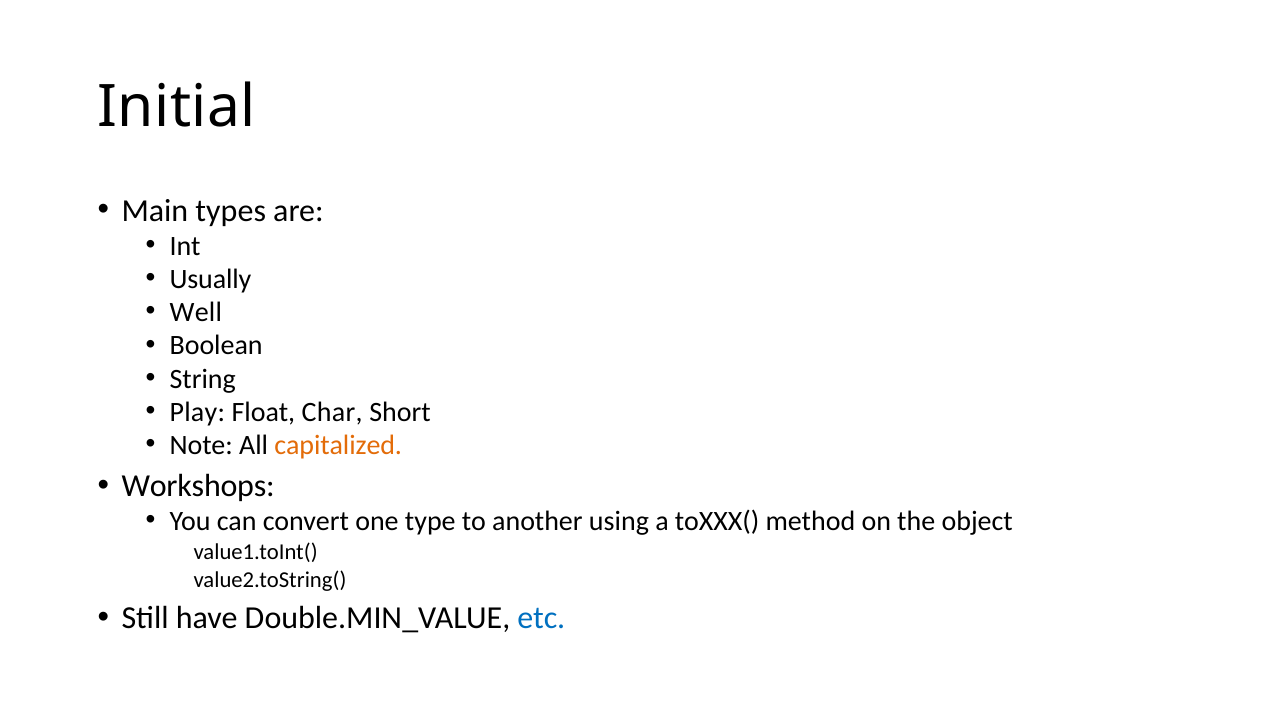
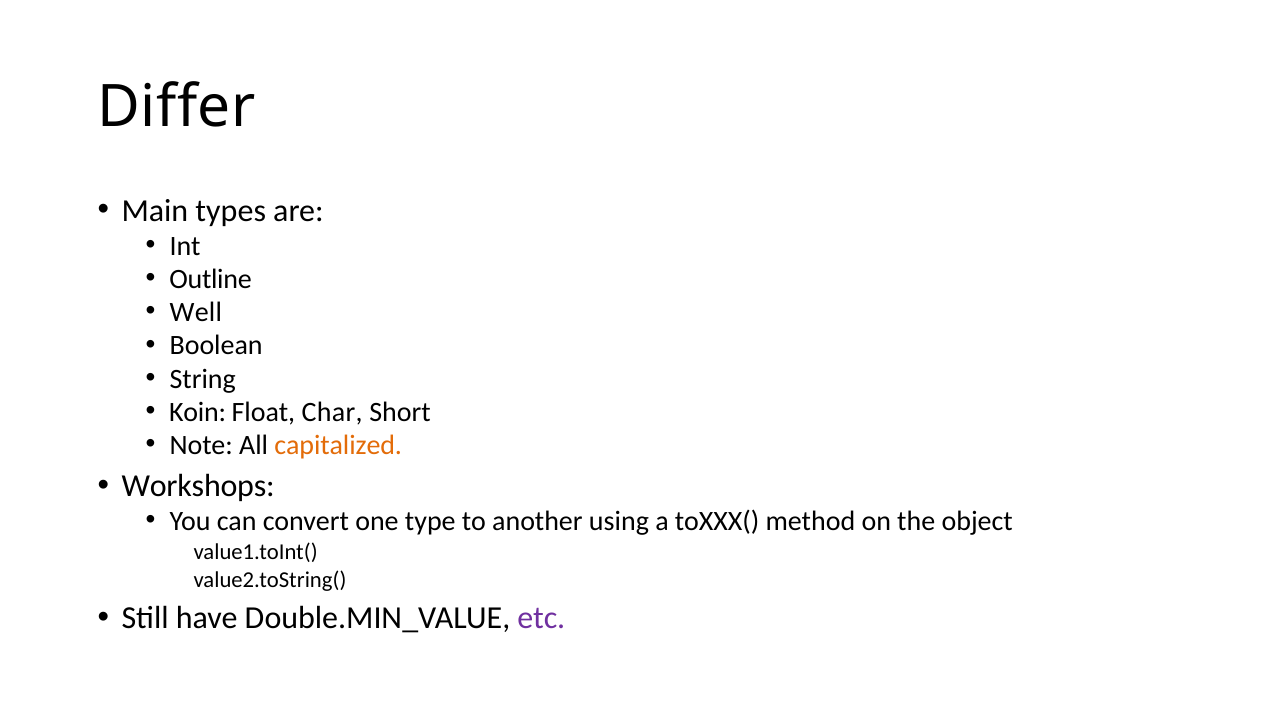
Initial: Initial -> Differ (177, 108)
Usually: Usually -> Outline (211, 279)
Play: Play -> Koin (198, 412)
etc colour: blue -> purple (541, 618)
